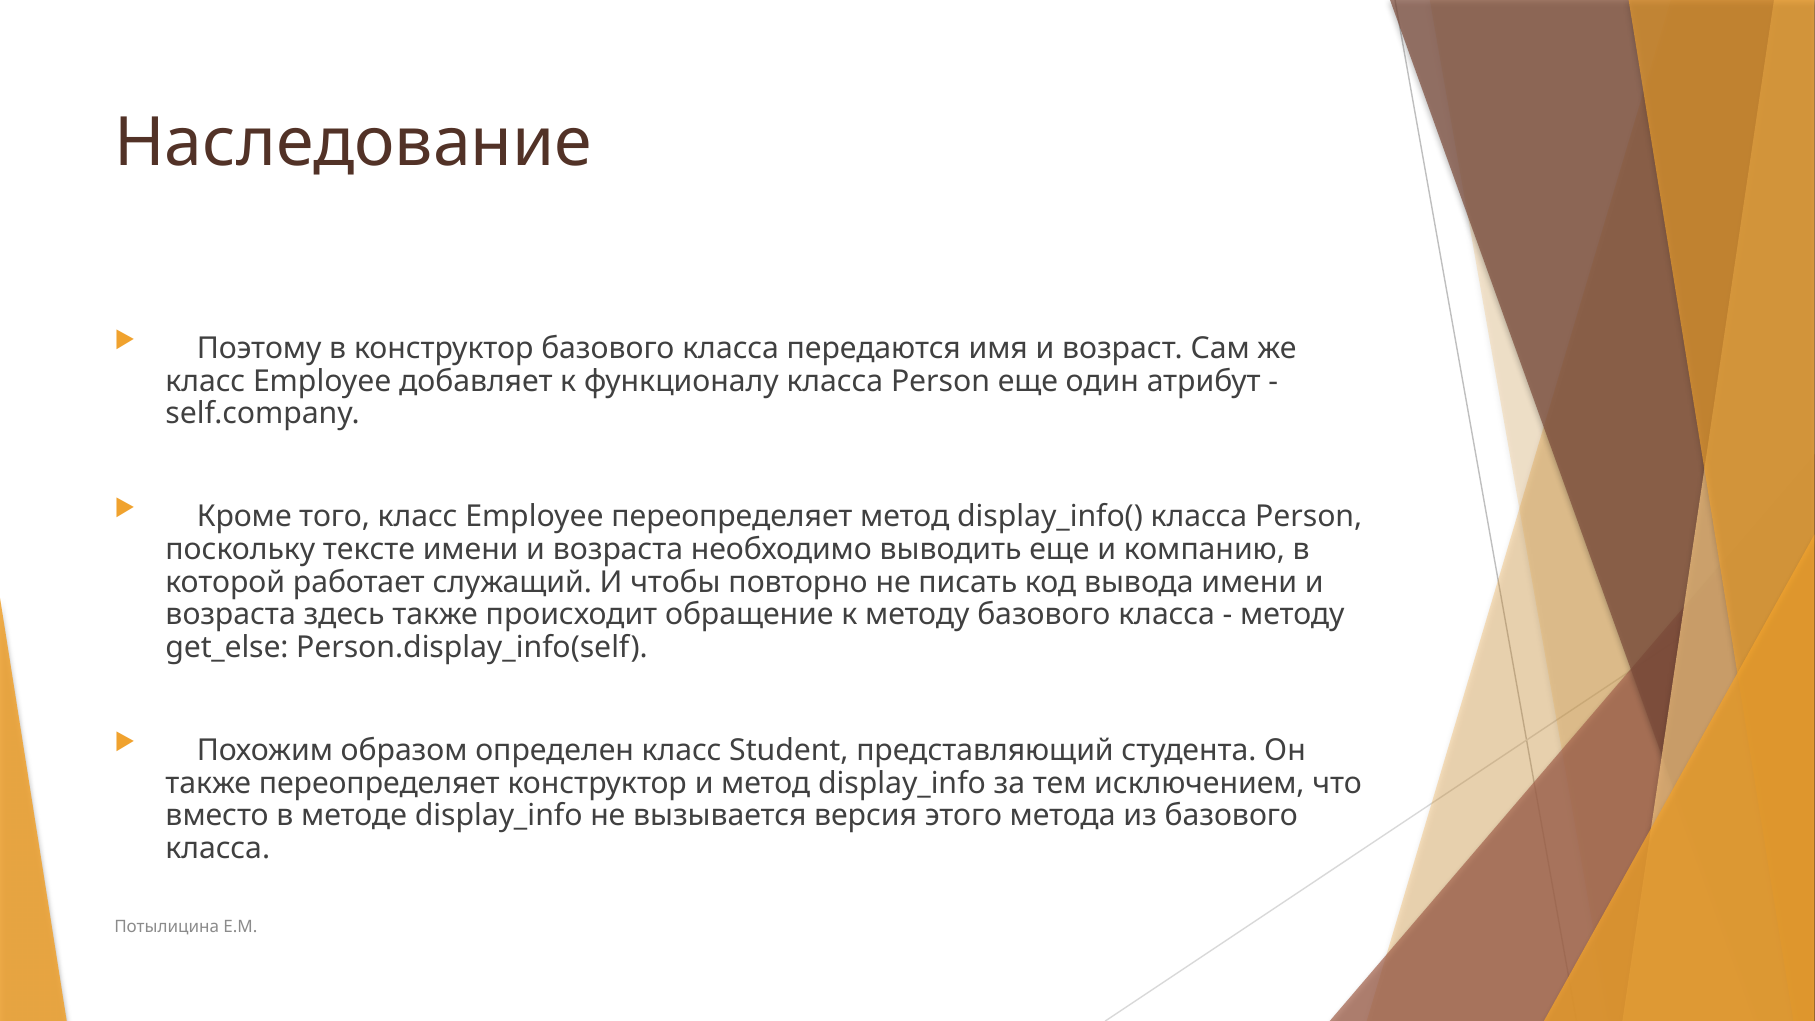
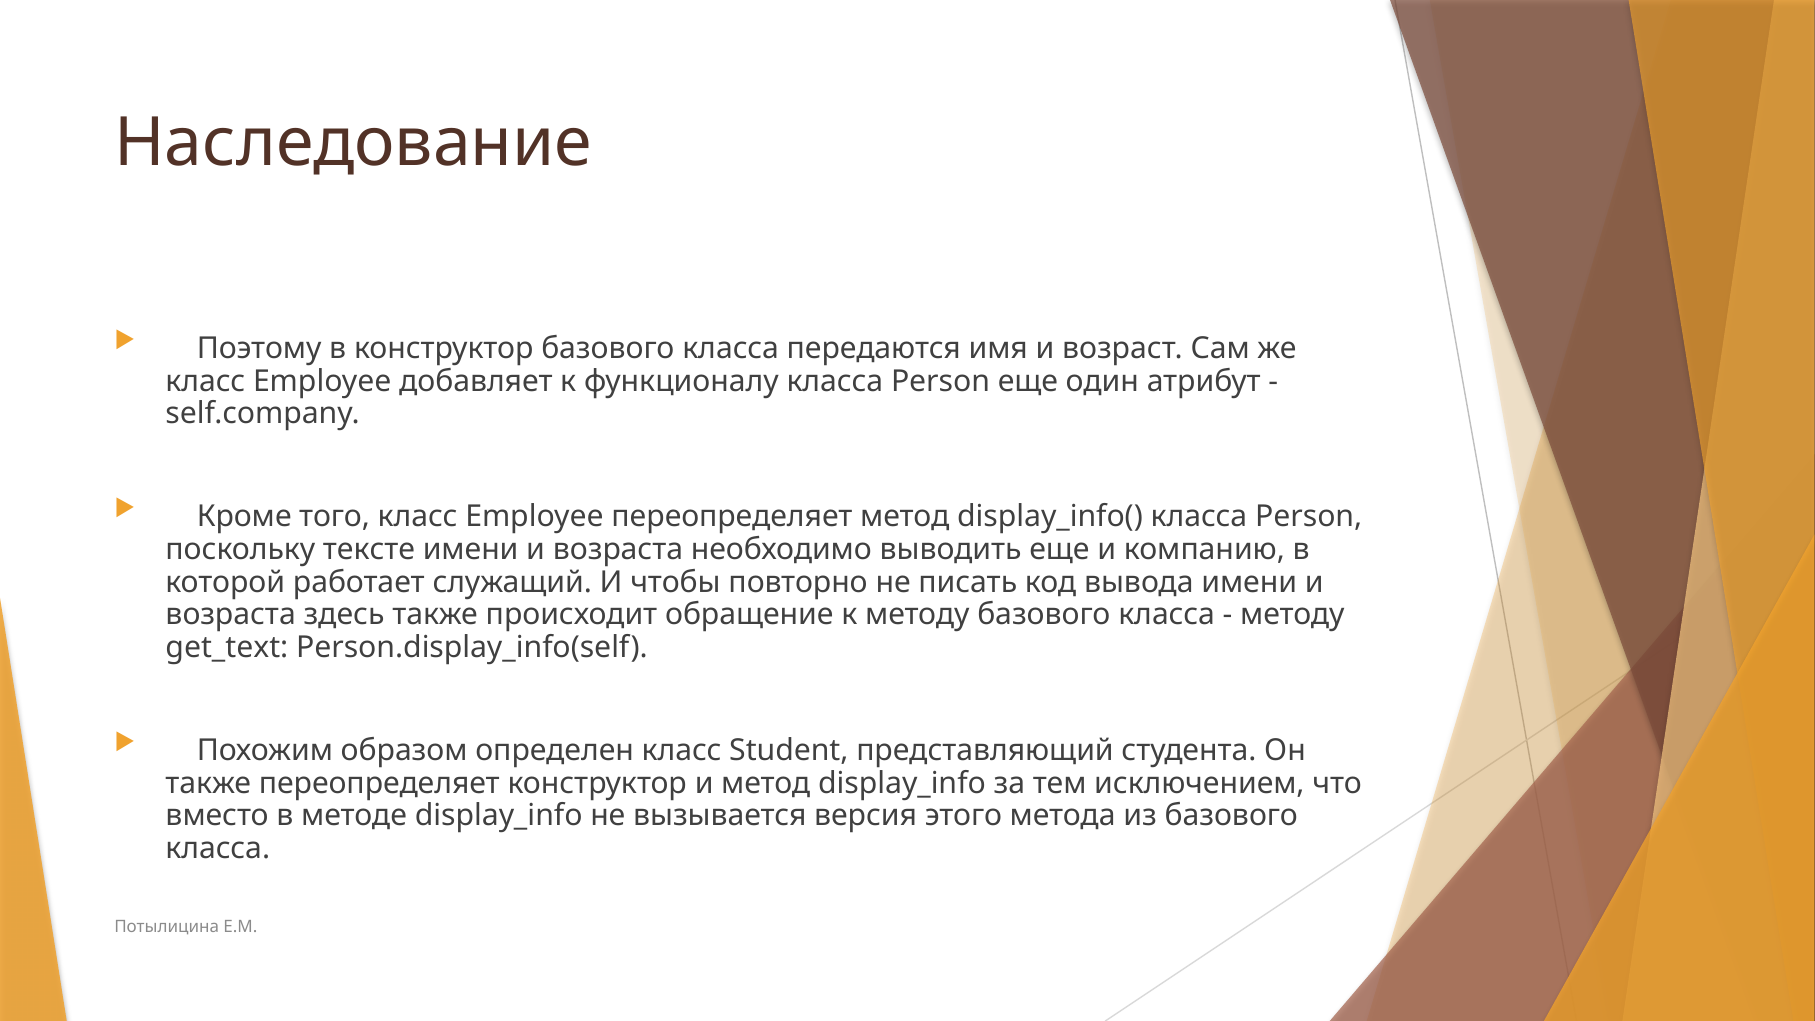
get_else: get_else -> get_text (227, 647)
